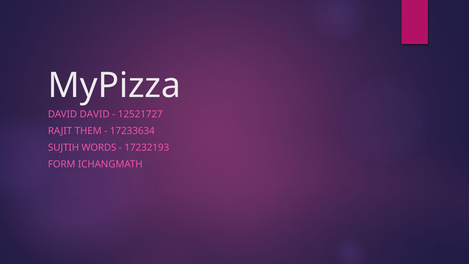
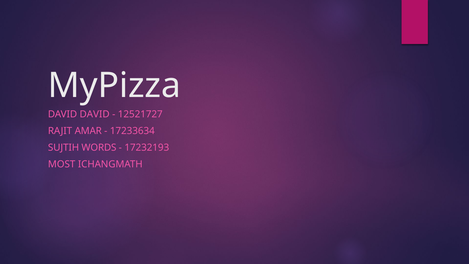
THEM: THEM -> AMAR (88, 131)
FORM: FORM -> MOST (62, 164)
